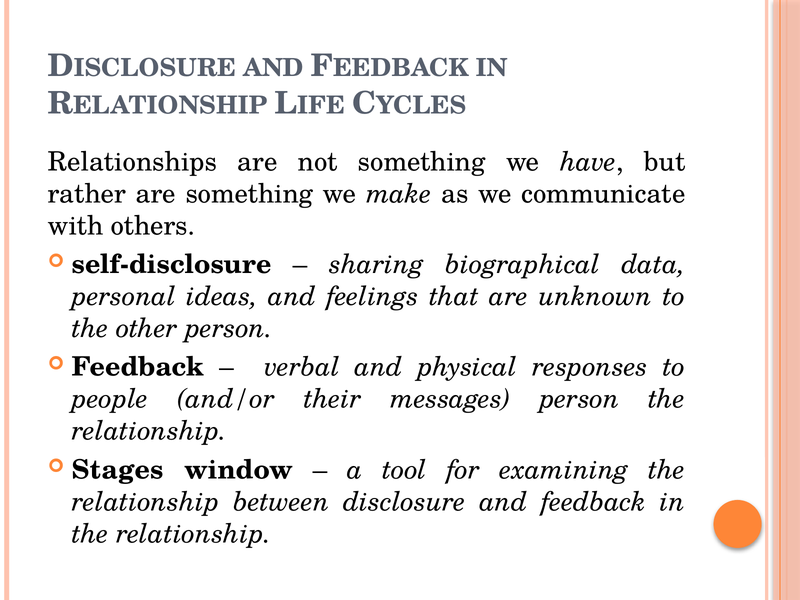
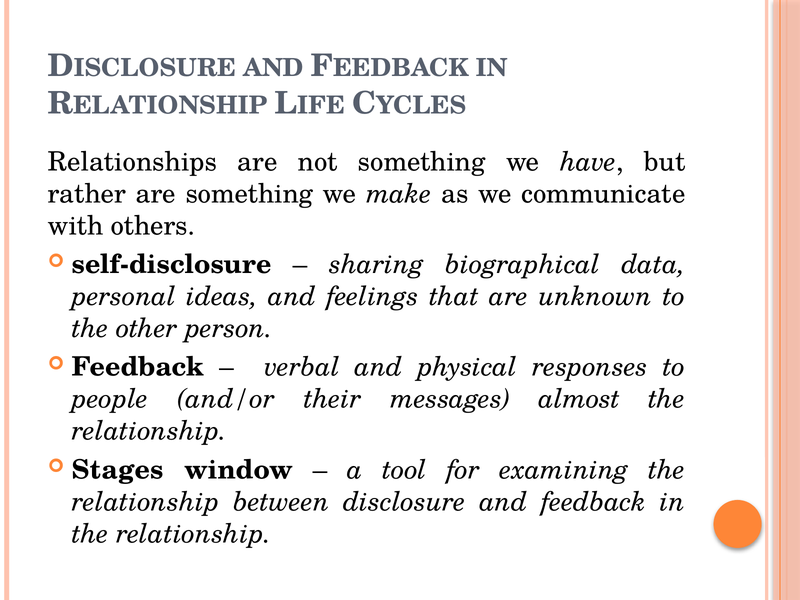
messages person: person -> almost (580, 399)
